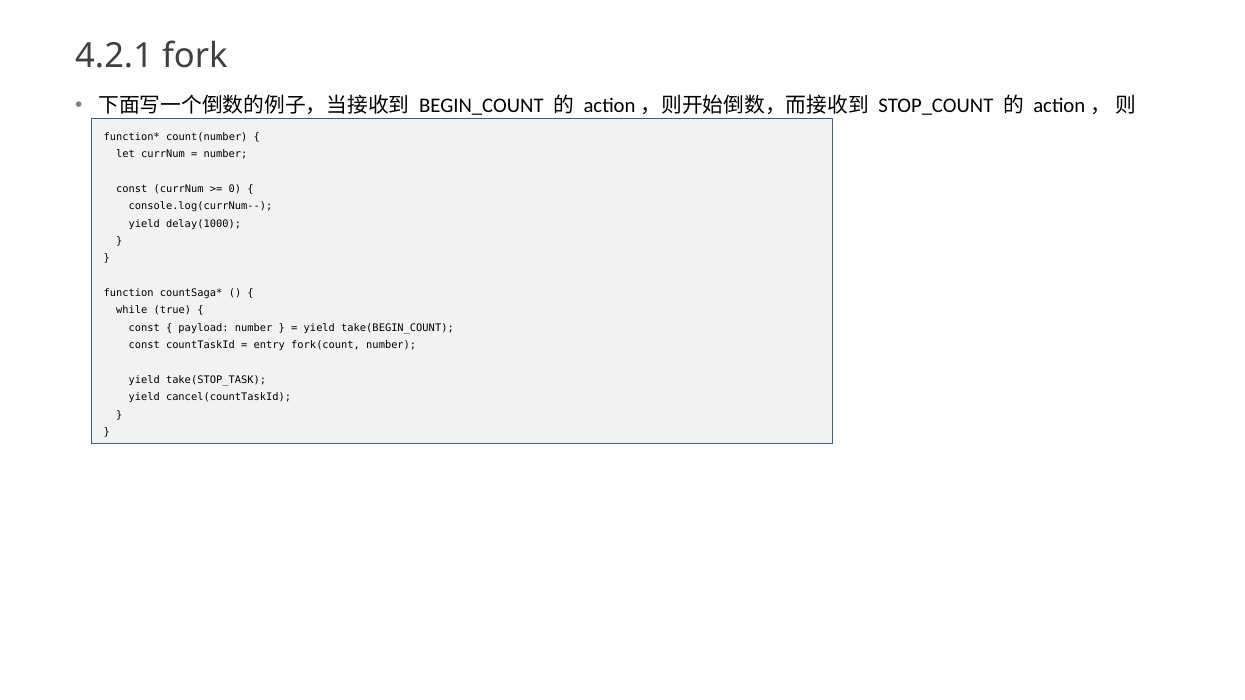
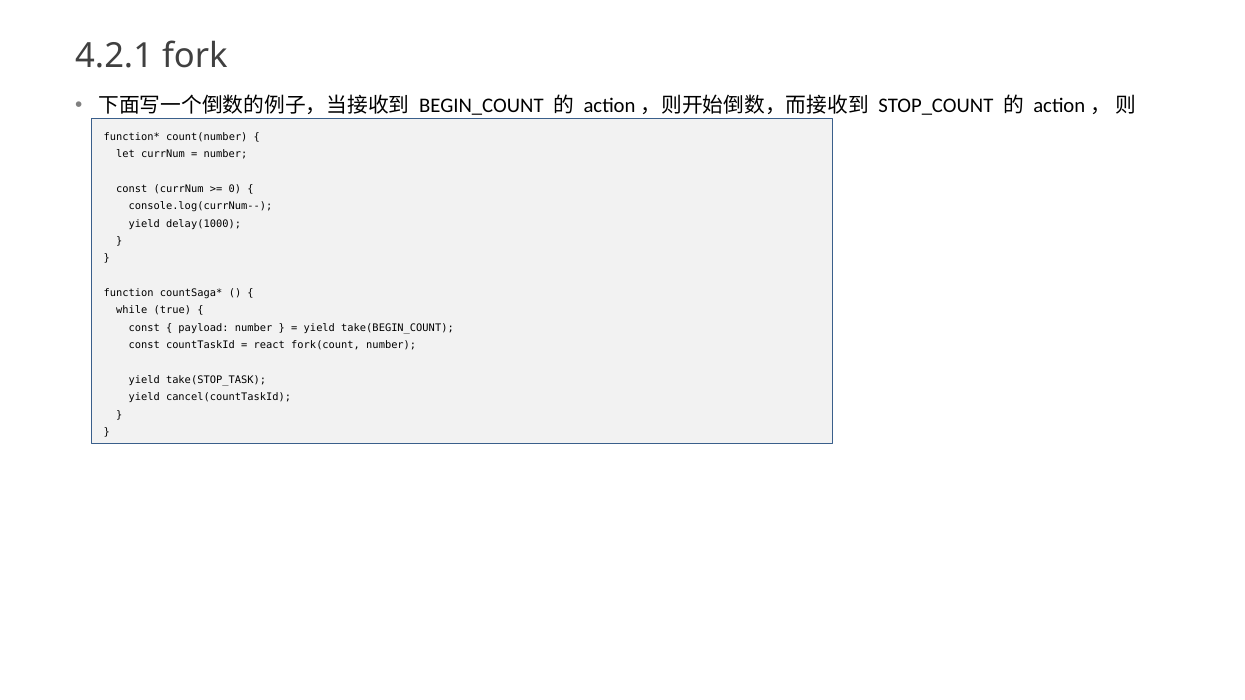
entry: entry -> react (269, 346)
